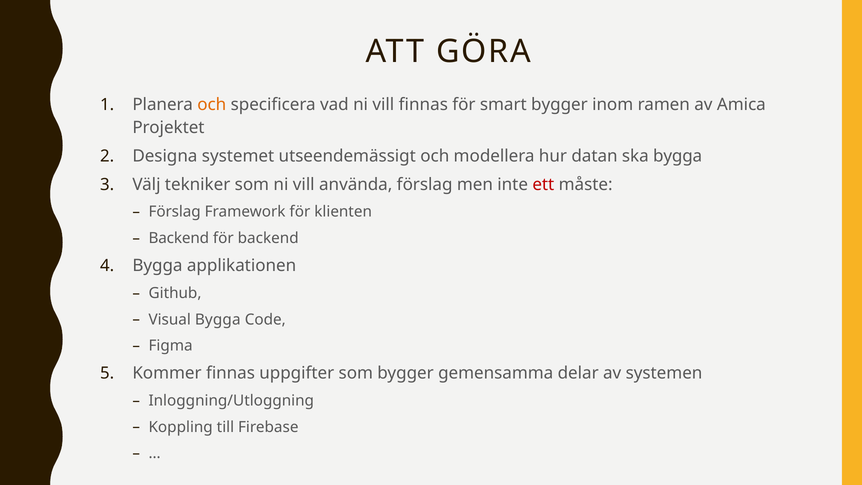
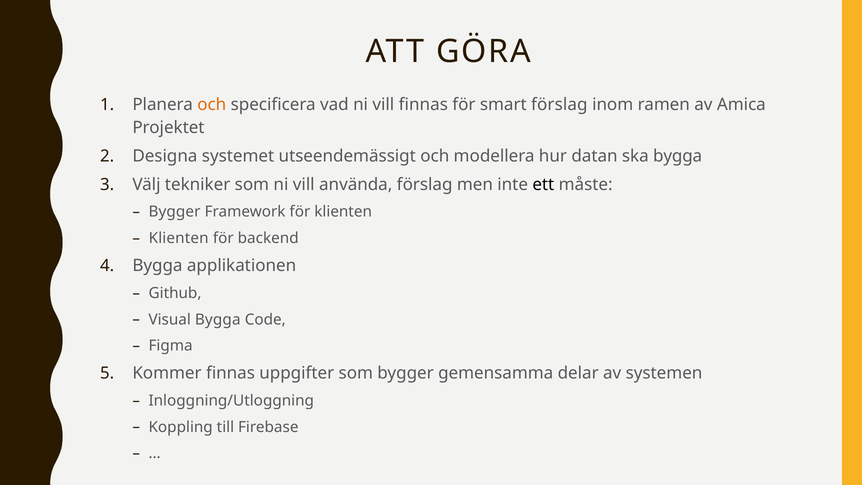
smart bygger: bygger -> förslag (559, 105)
ett colour: red -> black (543, 185)
Förslag: Förslag -> Bygger (175, 212)
Backend: Backend -> Klienten (179, 238)
